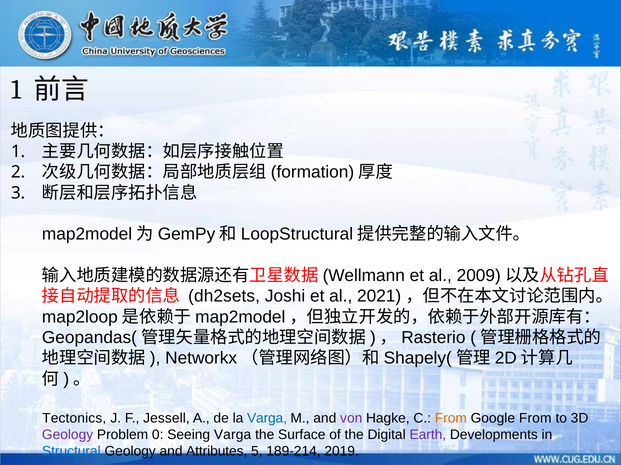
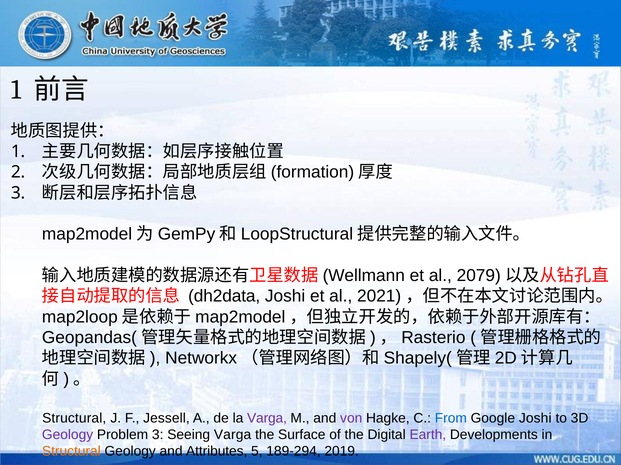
2009: 2009 -> 2079 (479, 276)
dh2sets: dh2sets -> dh2data (224, 297)
Tectonics: Tectonics -> Structural (74, 419)
Varga colour: blue -> purple (267, 419)
From colour: orange -> blue (451, 419)
Google From: From -> Joshi (535, 419)
Problem 0: 0 -> 3 (158, 435)
Structural colour: blue -> orange (71, 452)
189-214: 189-214 -> 189-294 (293, 452)
